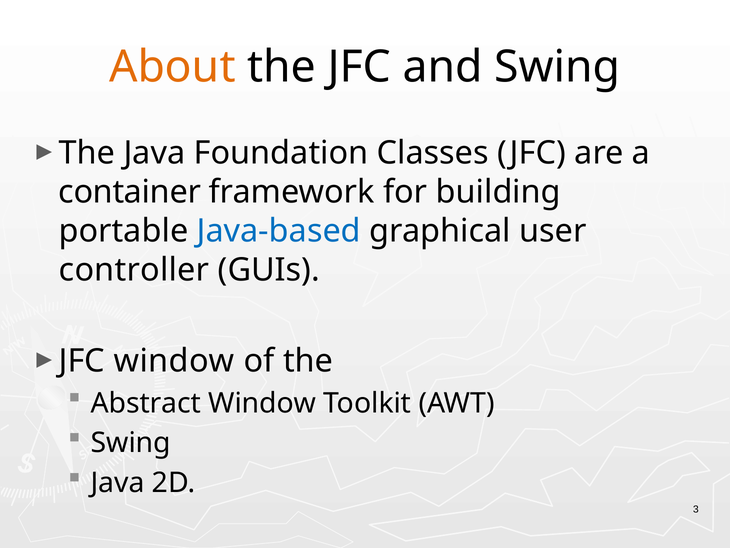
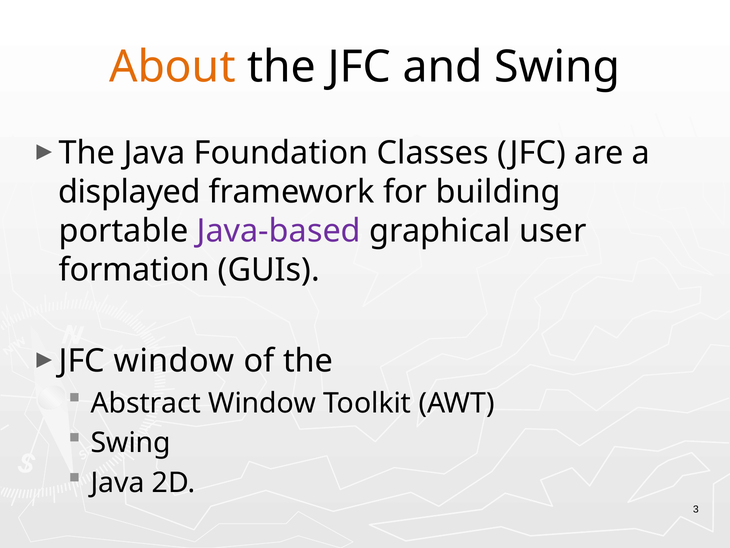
container: container -> displayed (130, 192)
Java-based colour: blue -> purple (279, 231)
controller: controller -> formation (134, 270)
